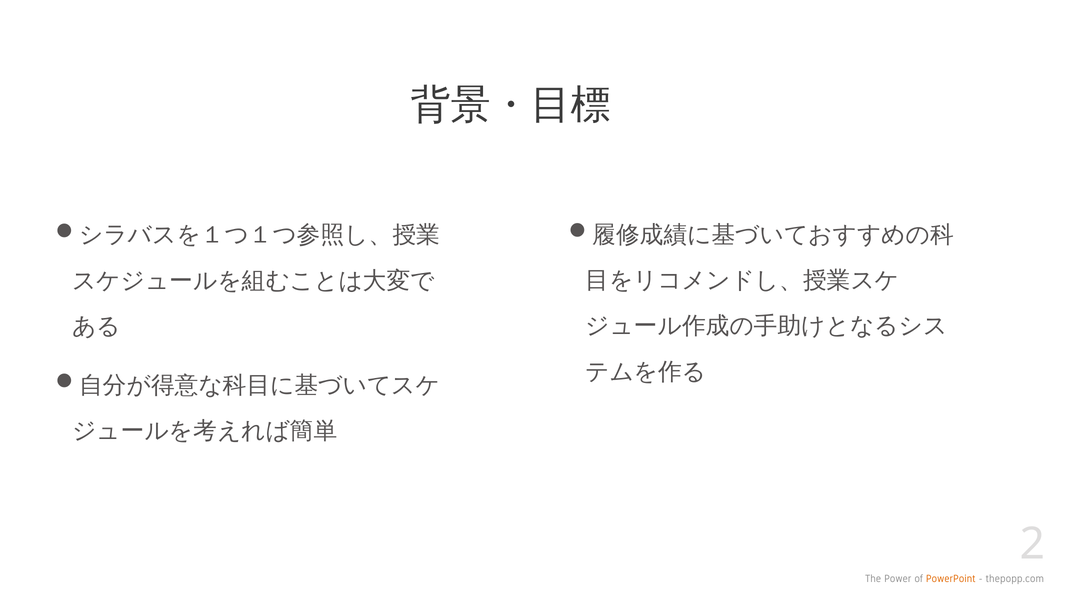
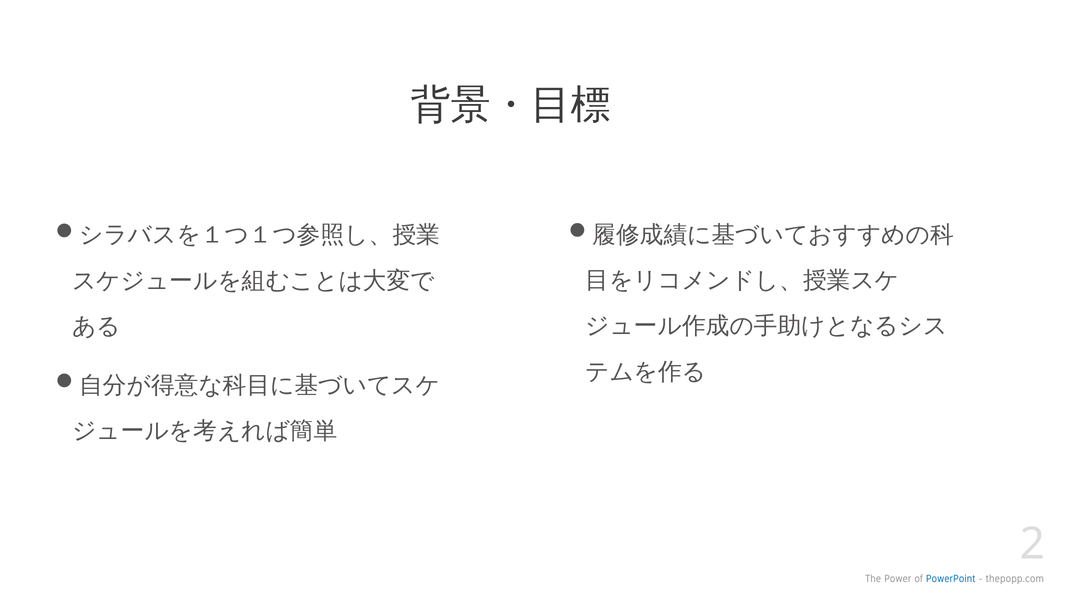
PowerPoint colour: orange -> blue (951, 579)
